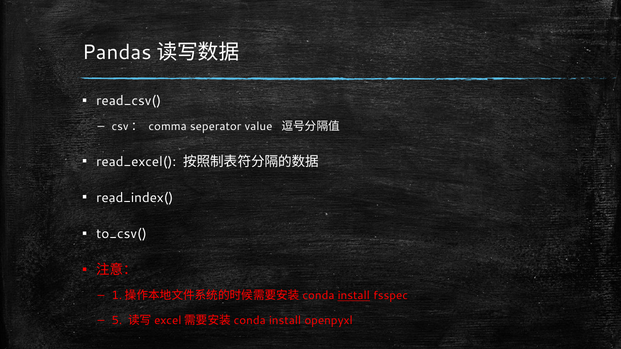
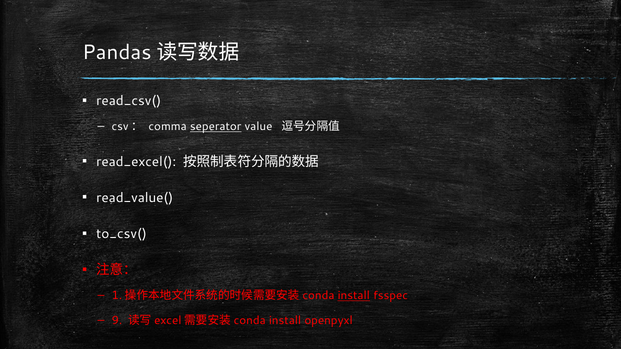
seperator underline: none -> present (216, 127)
read_index(: read_index( -> read_value( (135, 198)
5: 5 -> 9 (117, 321)
